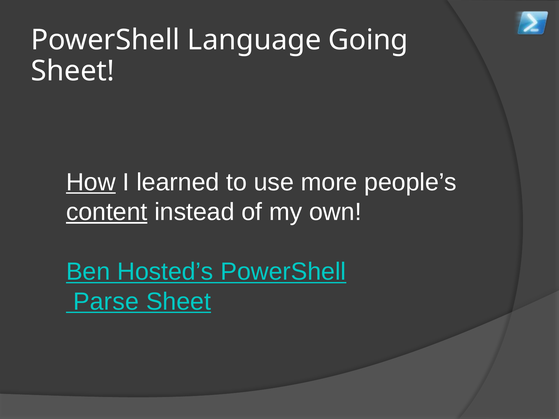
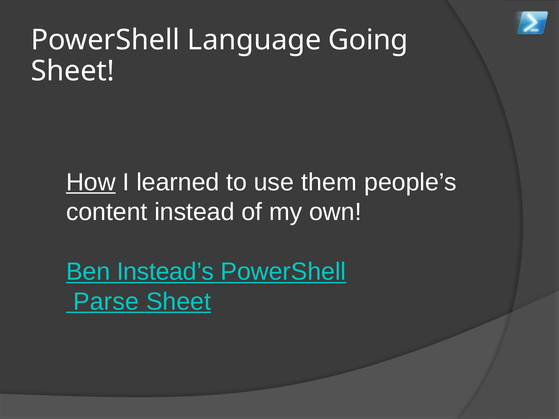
more: more -> them (329, 182)
content underline: present -> none (107, 212)
Hosted’s: Hosted’s -> Instead’s (165, 272)
